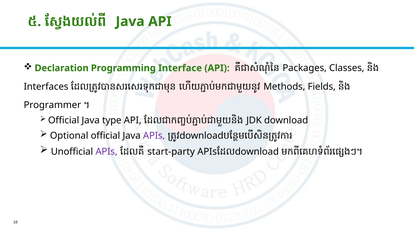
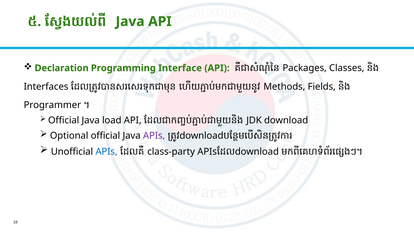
type: type -> load (112, 120)
APIs colour: purple -> blue (107, 152)
start-party: start-party -> class-party (171, 152)
